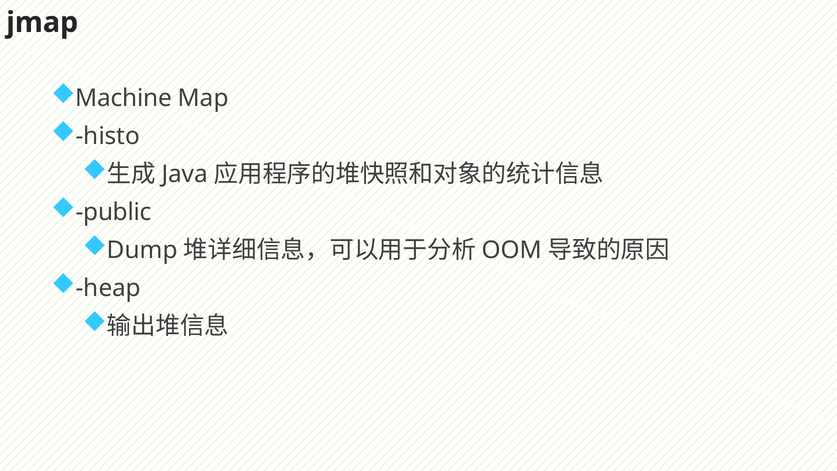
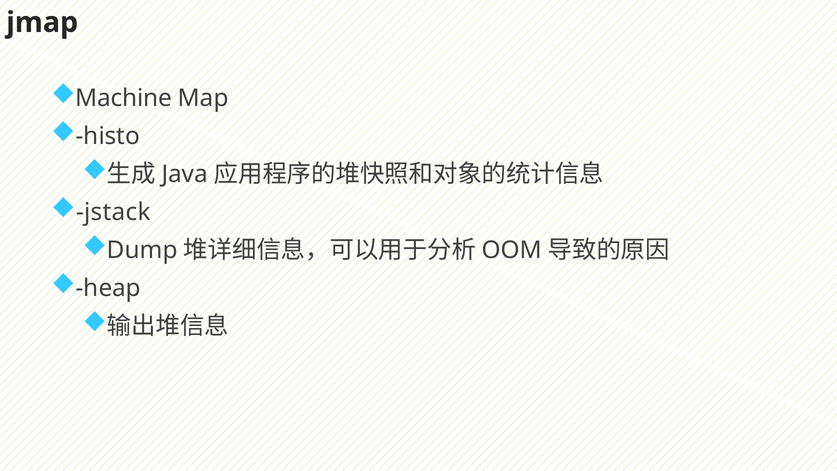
public: public -> jstack (113, 212)
